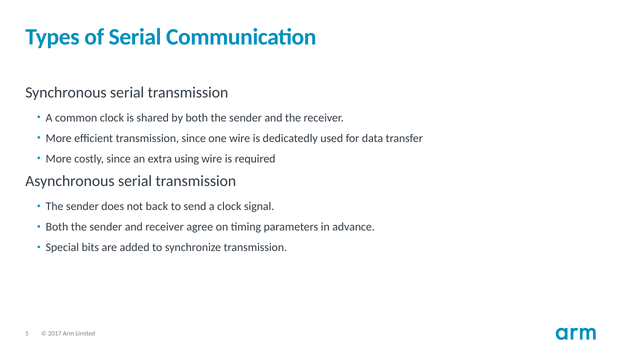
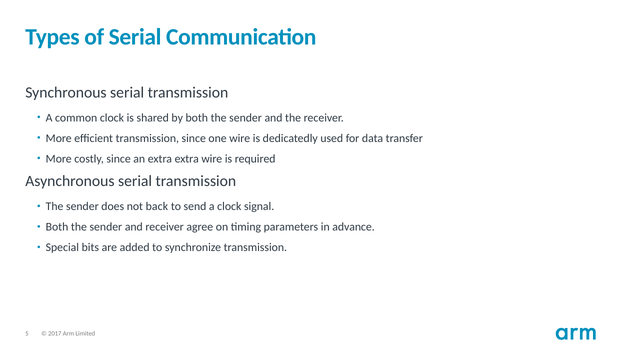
extra using: using -> extra (187, 159)
